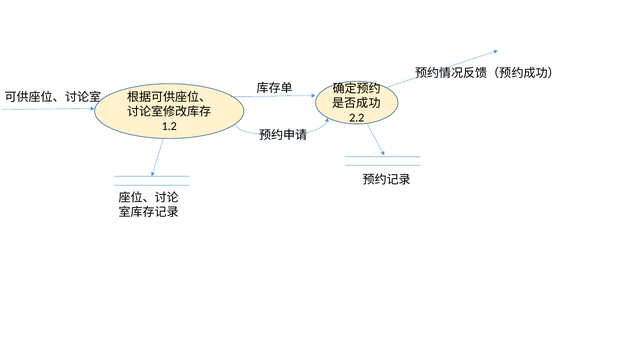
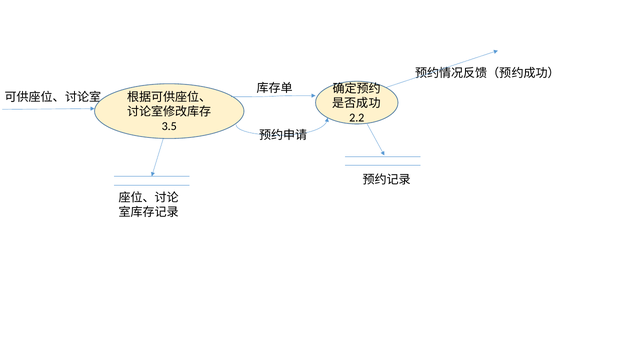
1.2: 1.2 -> 3.5 (169, 126)
